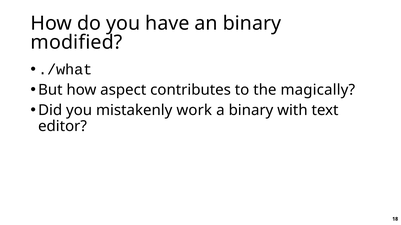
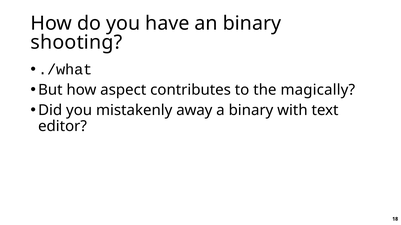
modified: modified -> shooting (76, 43)
work: work -> away (194, 110)
